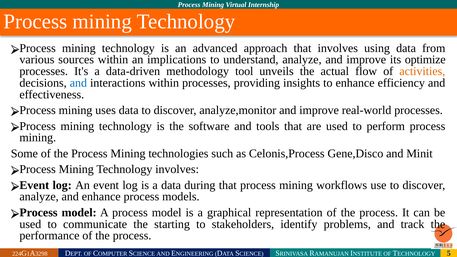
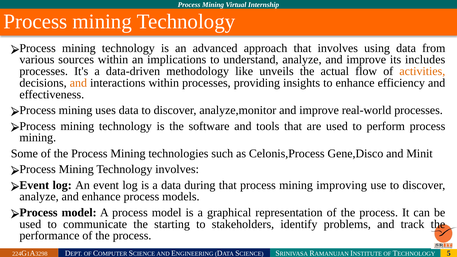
optimize: optimize -> includes (425, 60)
tool: tool -> like (244, 71)
and colour: blue -> orange (78, 83)
workflows: workflows -> improving (342, 185)
